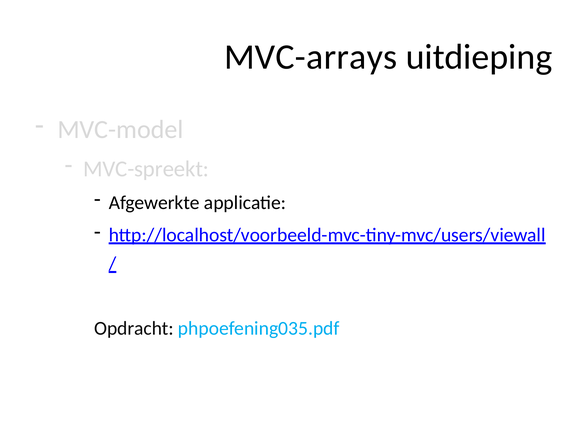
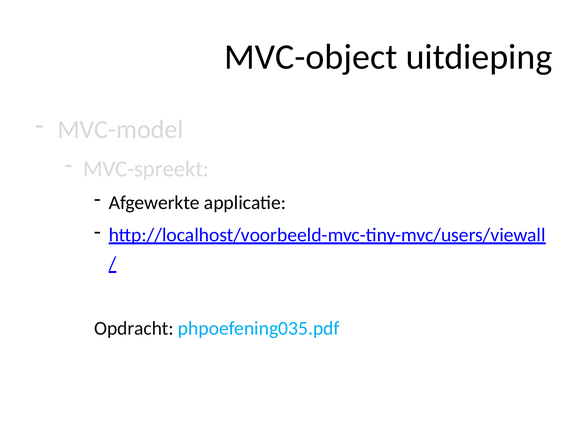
MVC-arrays: MVC-arrays -> MVC-object (311, 57)
